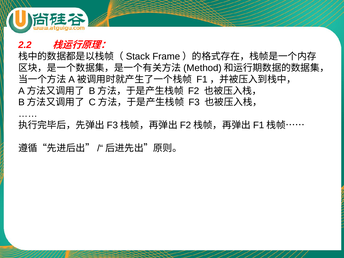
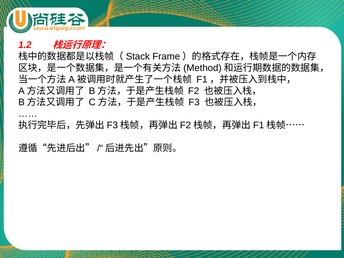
2.2: 2.2 -> 1.2 (25, 45)
